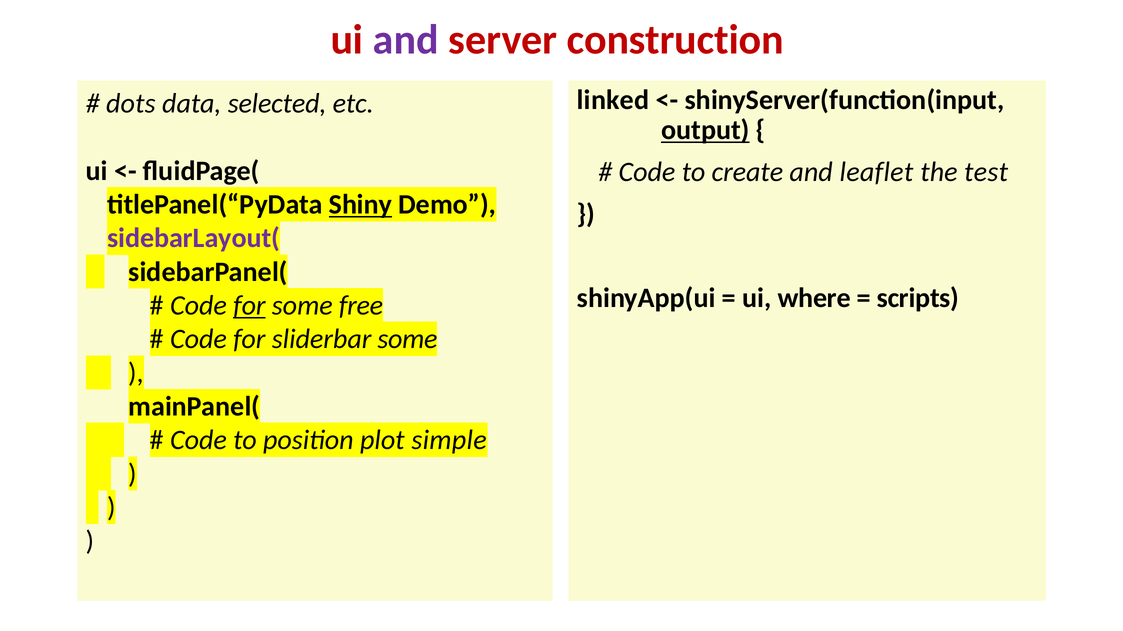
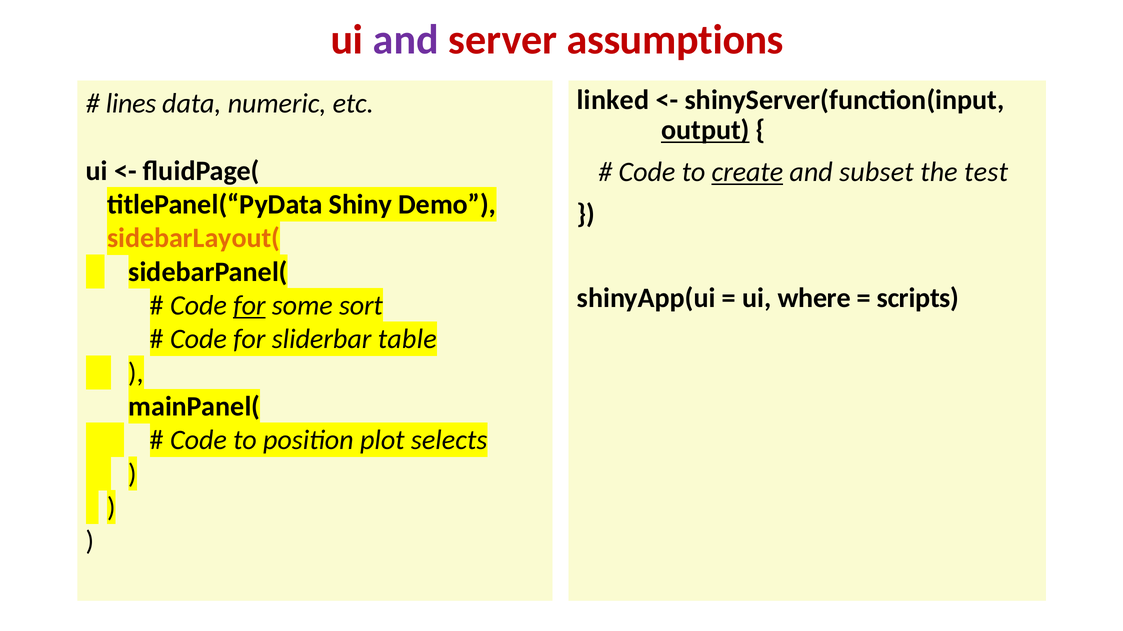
construction: construction -> assumptions (675, 40)
dots: dots -> lines (131, 104)
selected: selected -> numeric (277, 104)
create underline: none -> present (747, 172)
leaflet: leaflet -> subset (876, 172)
Shiny underline: present -> none (360, 205)
sidebarLayout( colour: purple -> orange (194, 238)
free: free -> sort (361, 306)
sliderbar some: some -> table (407, 340)
simple: simple -> selects (449, 441)
